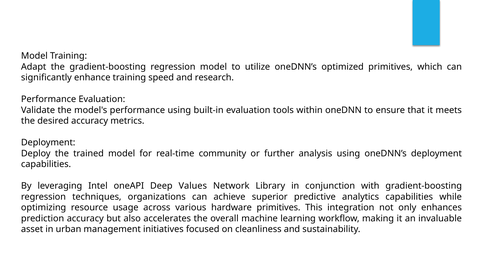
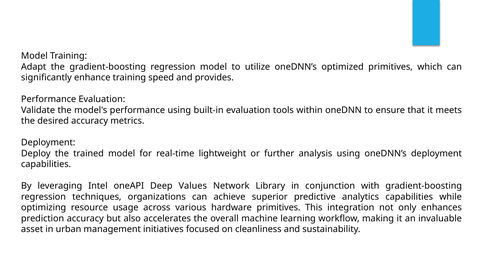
research: research -> provides (214, 78)
community: community -> lightweight (222, 153)
